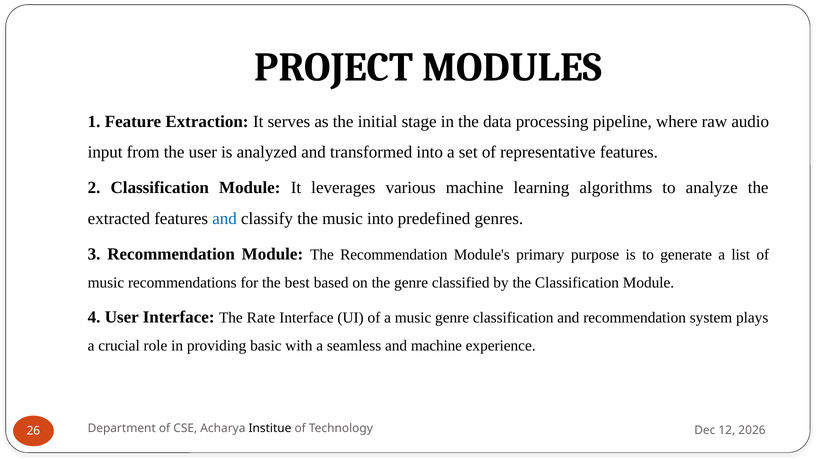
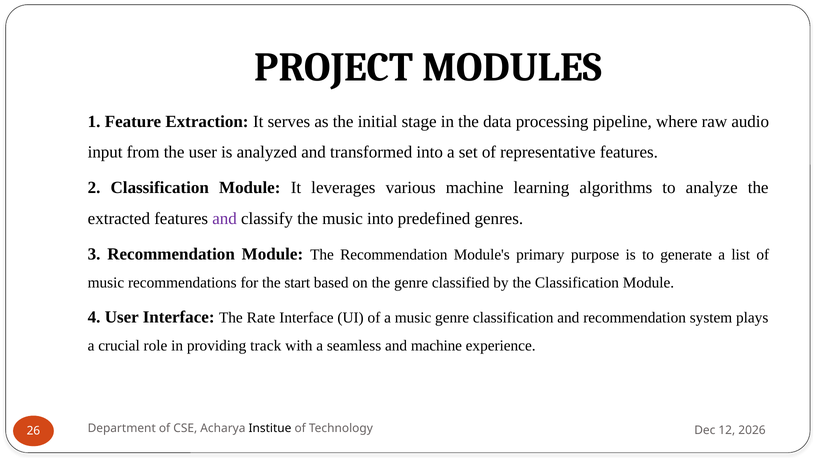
and colour: blue -> purple (225, 218)
best: best -> start (297, 283)
basic: basic -> track (266, 346)
